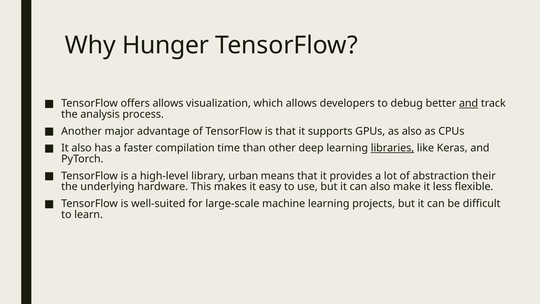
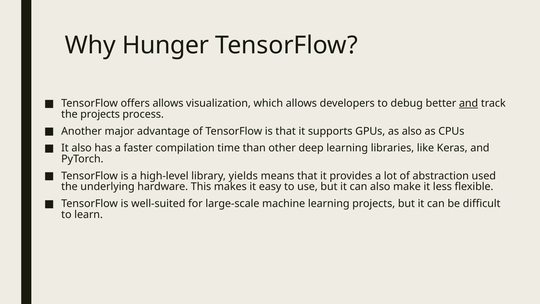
the analysis: analysis -> projects (100, 114)
libraries underline: present -> none (392, 148)
urban: urban -> yields (243, 176)
their: their -> used (484, 176)
